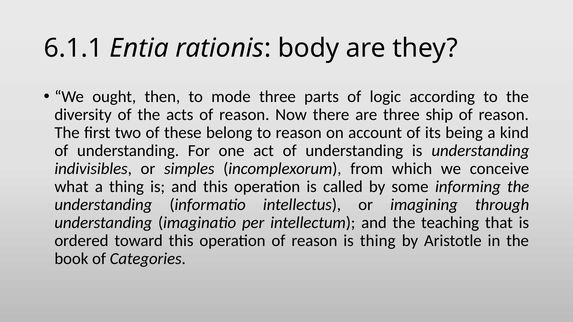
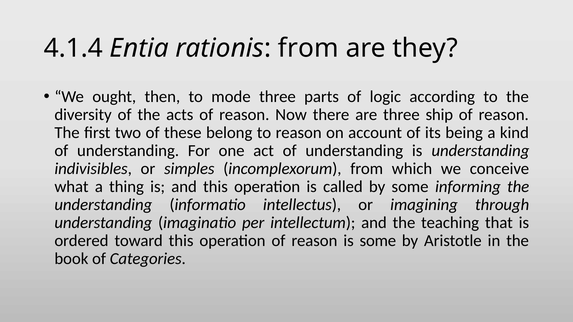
6.1.1: 6.1.1 -> 4.1.4 (73, 48)
rationis body: body -> from (308, 48)
is thing: thing -> some (378, 241)
